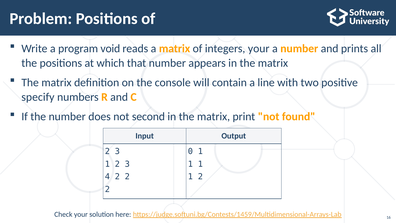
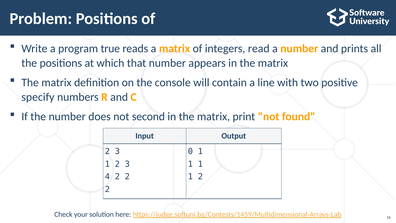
void: void -> true (110, 48)
integers your: your -> read (259, 48)
